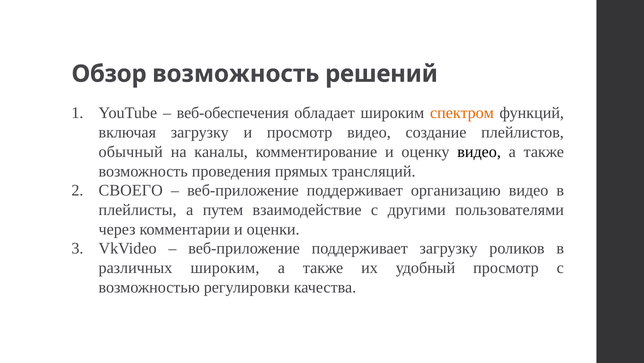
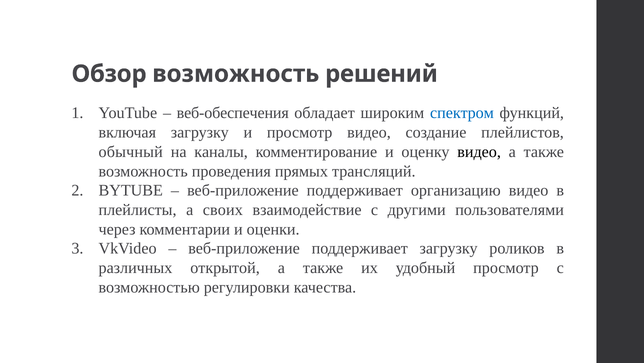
спектром colour: orange -> blue (462, 113)
СВОЕГО: СВОЕГО -> BYTUBE (131, 190)
путем: путем -> своих (223, 209)
различных широким: широким -> открытой (225, 267)
